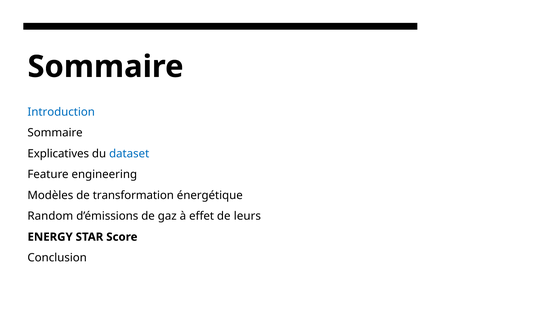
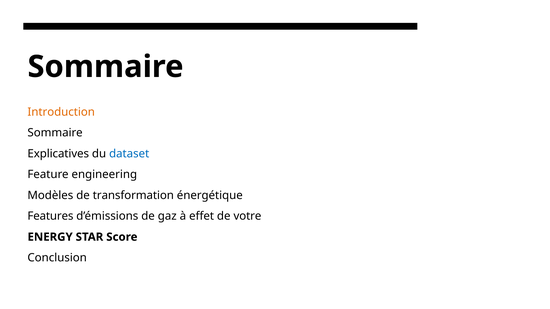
Introduction colour: blue -> orange (61, 112)
Random: Random -> Features (50, 216)
leurs: leurs -> votre (247, 216)
